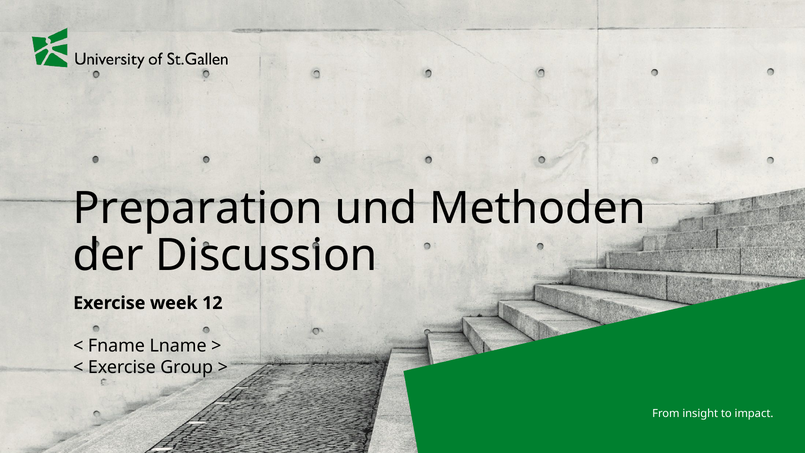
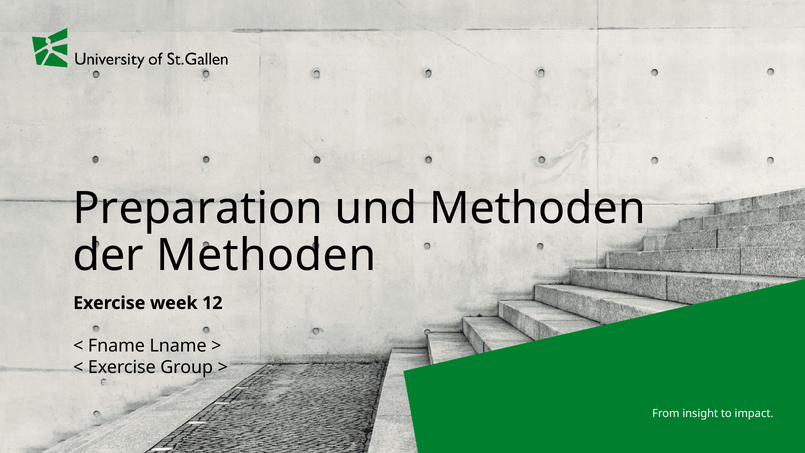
der Discussion: Discussion -> Methoden (266, 255)
